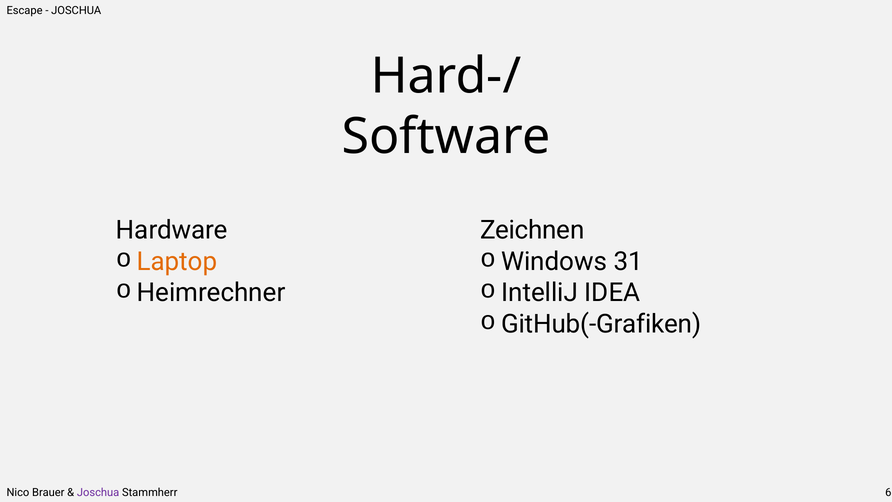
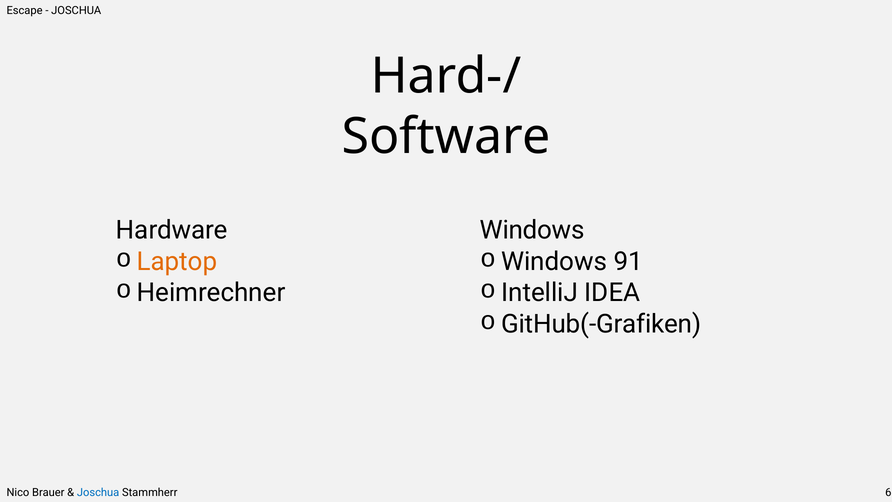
Zeichnen: Zeichnen -> Windows (532, 230)
31: 31 -> 91 (628, 261)
Joschua colour: purple -> blue (98, 492)
